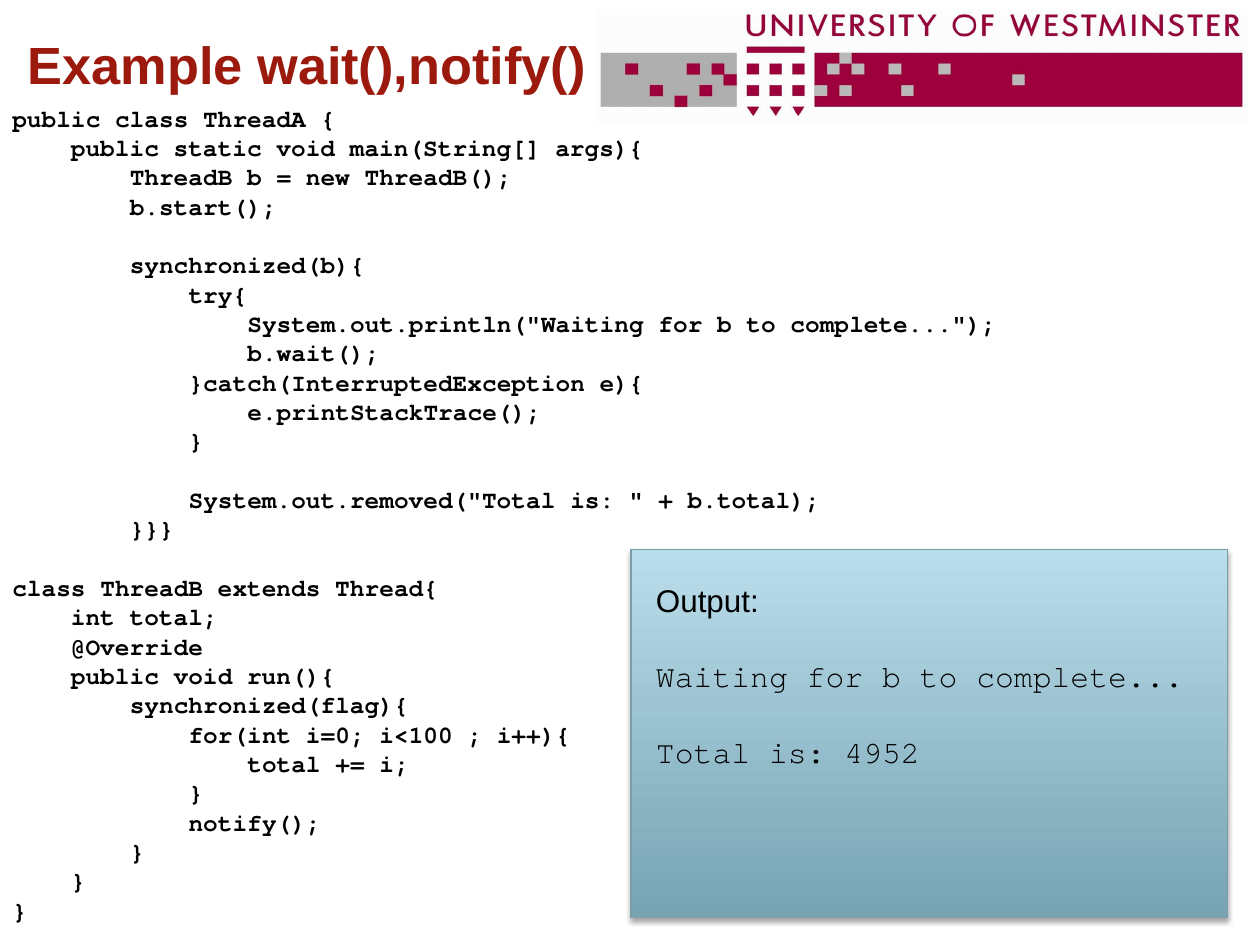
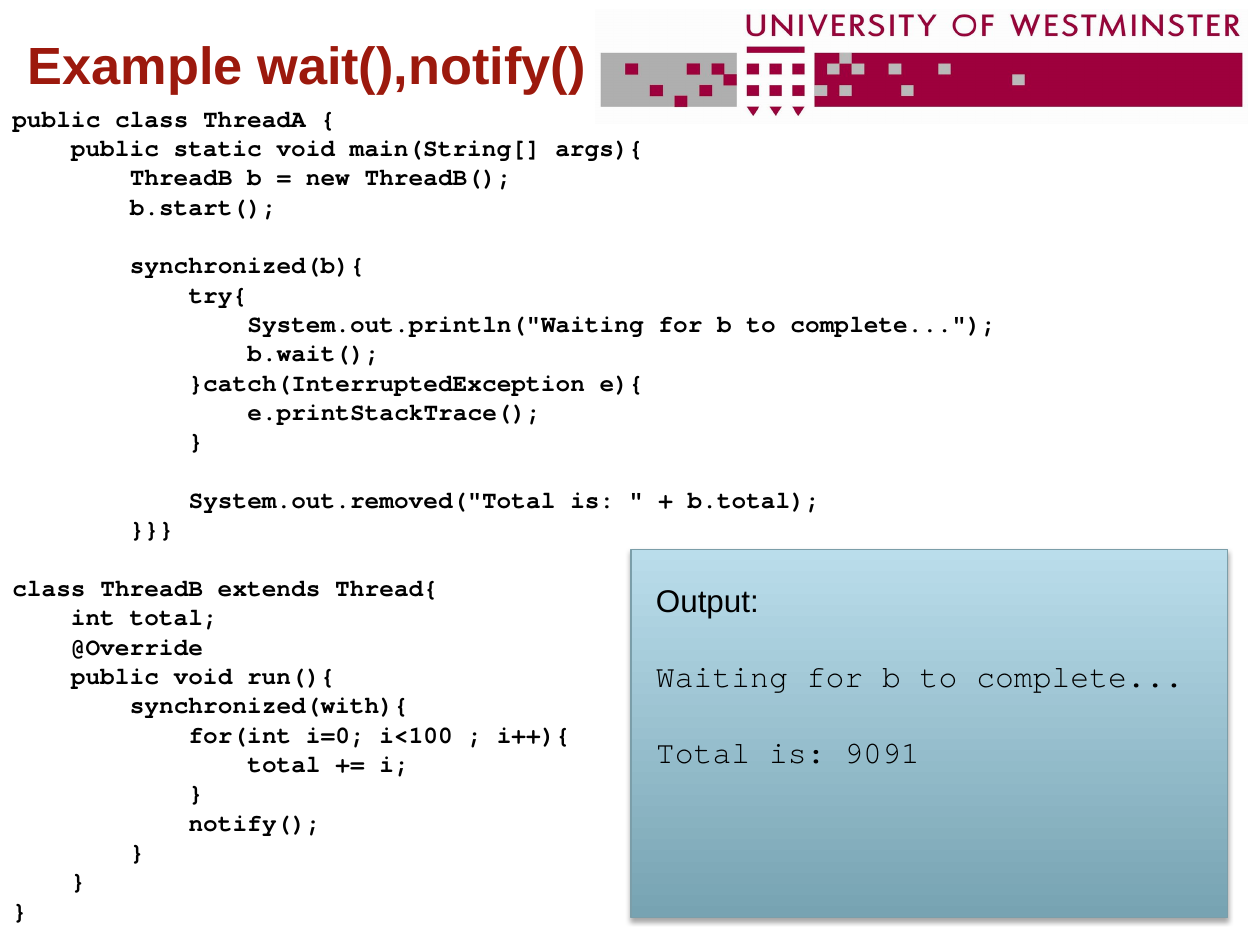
synchronized(flag){: synchronized(flag){ -> synchronized(with){ (269, 706)
4952: 4952 -> 9091 (882, 753)
